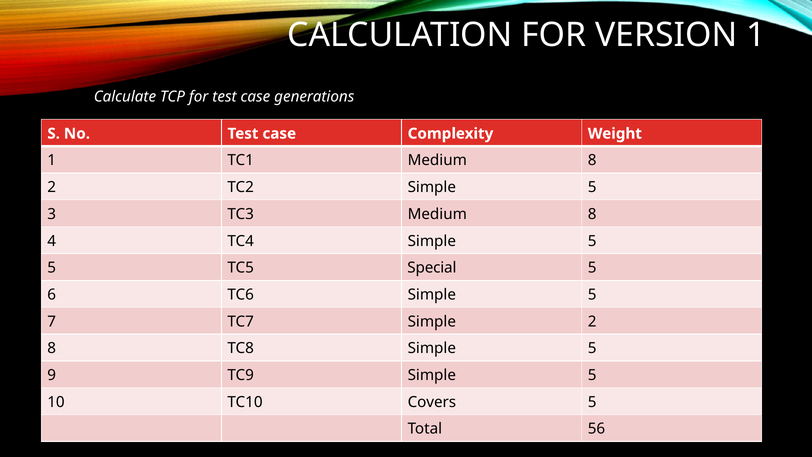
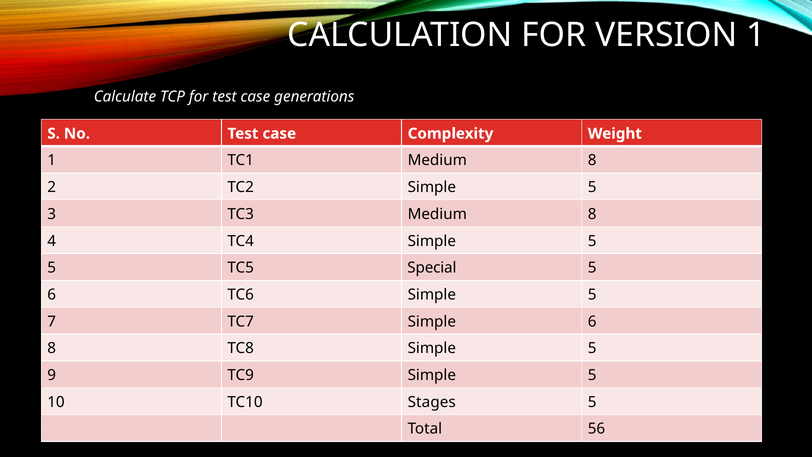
Simple 2: 2 -> 6 (592, 321)
Covers: Covers -> Stages (432, 402)
